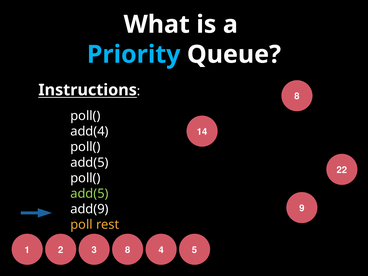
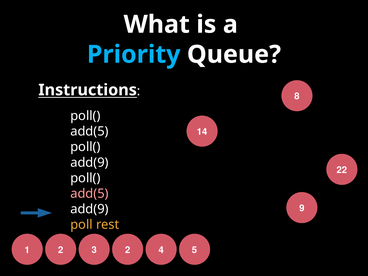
add(4: add(4 -> add(5 (89, 131)
add(5: add(5 -> add(9 (89, 163)
add(5 colour: light green -> pink (89, 194)
8: 8 -> 2 (128, 250)
